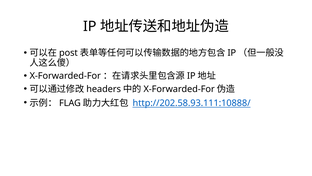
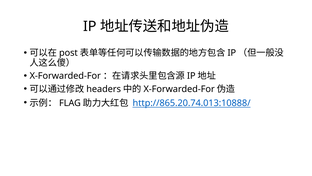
http://202.58.93.111:10888/: http://202.58.93.111:10888/ -> http://865.20.74.013:10888/ (192, 103)
